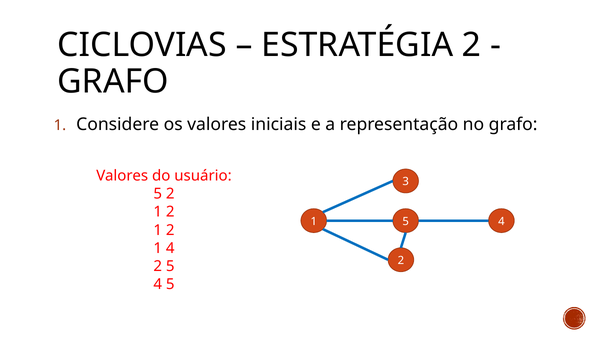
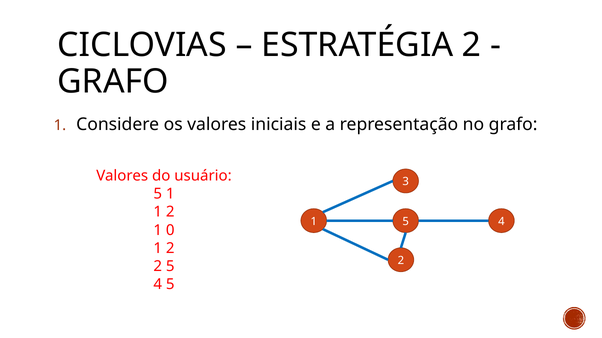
5 2: 2 -> 1 (170, 194)
2: 2 -> 0 (170, 230)
4: 4 -> 2 (170, 249)
